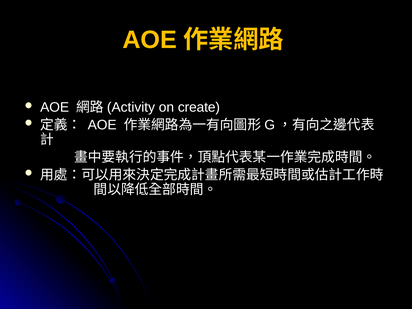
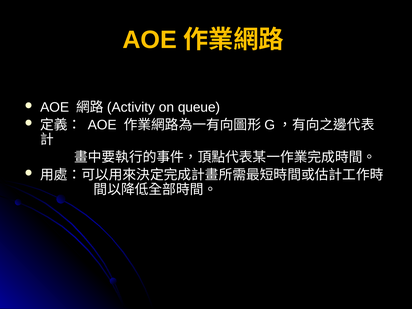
create: create -> queue (199, 107)
